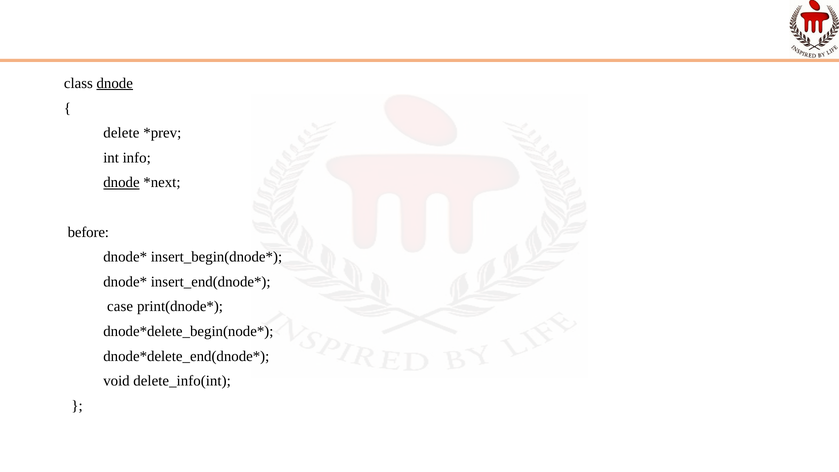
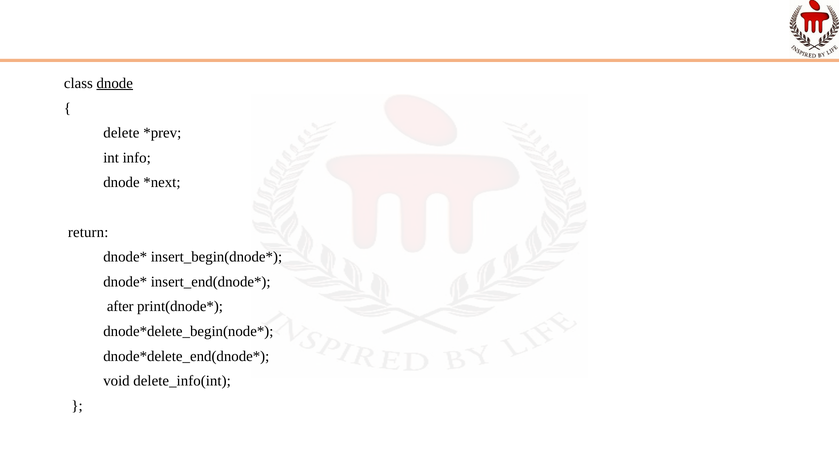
dnode underline: present -> none (121, 182)
before: before -> return (88, 232)
case: case -> after (120, 306)
